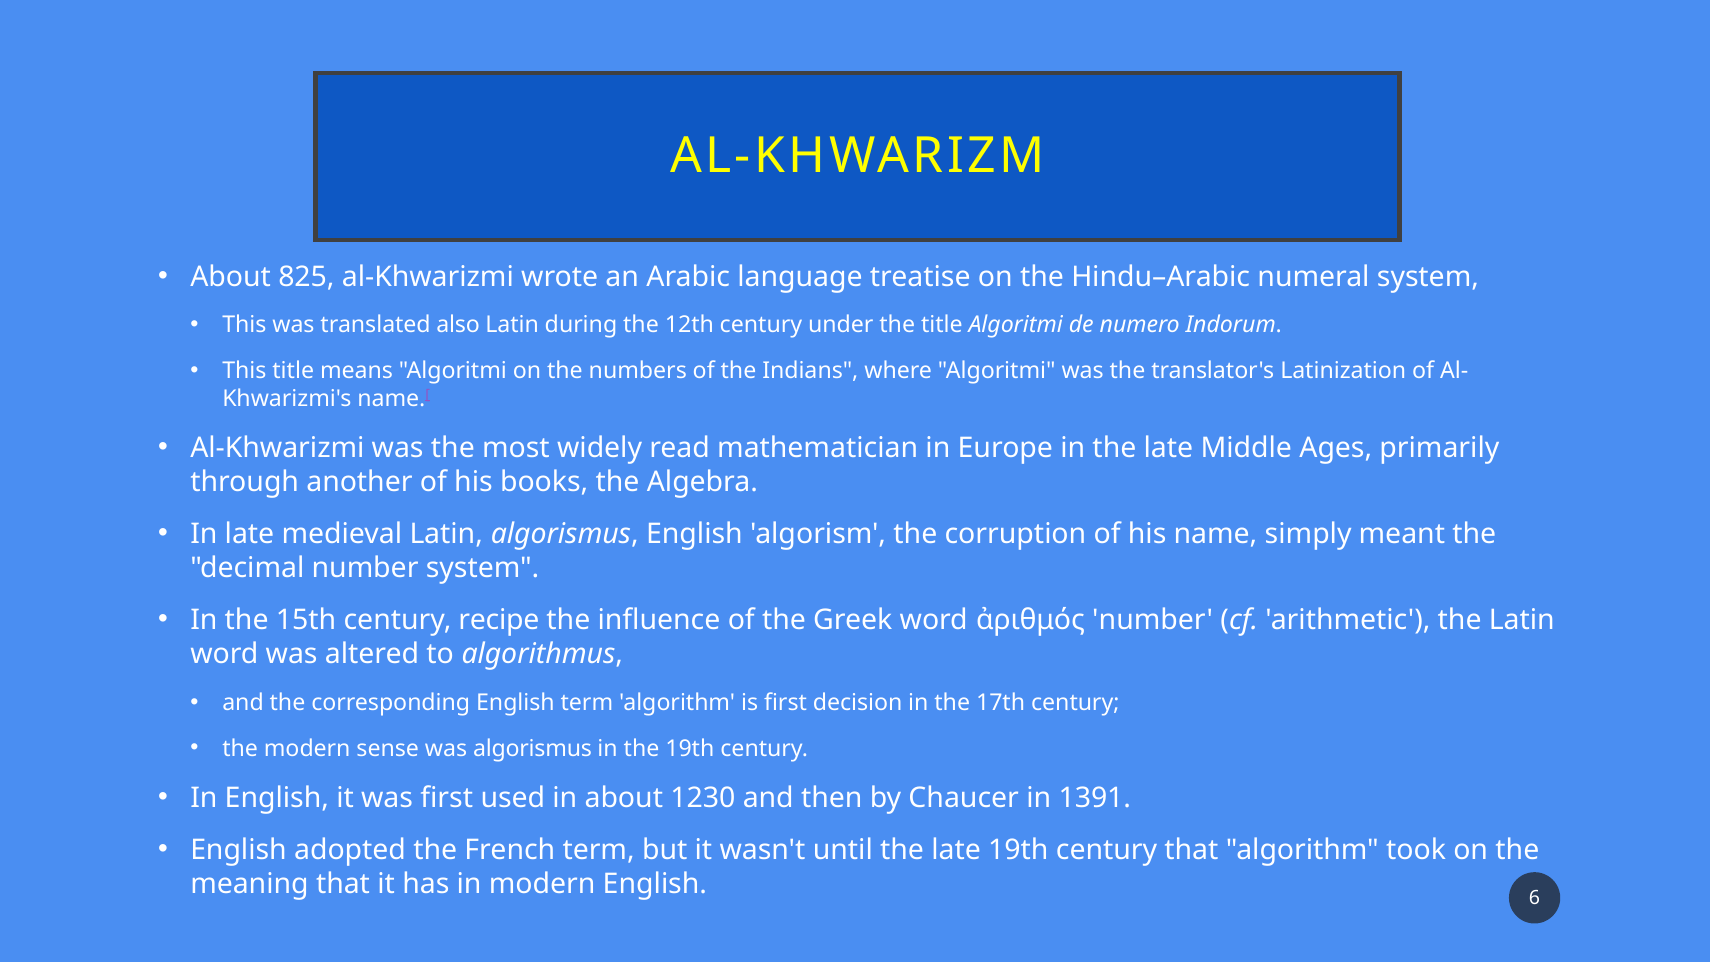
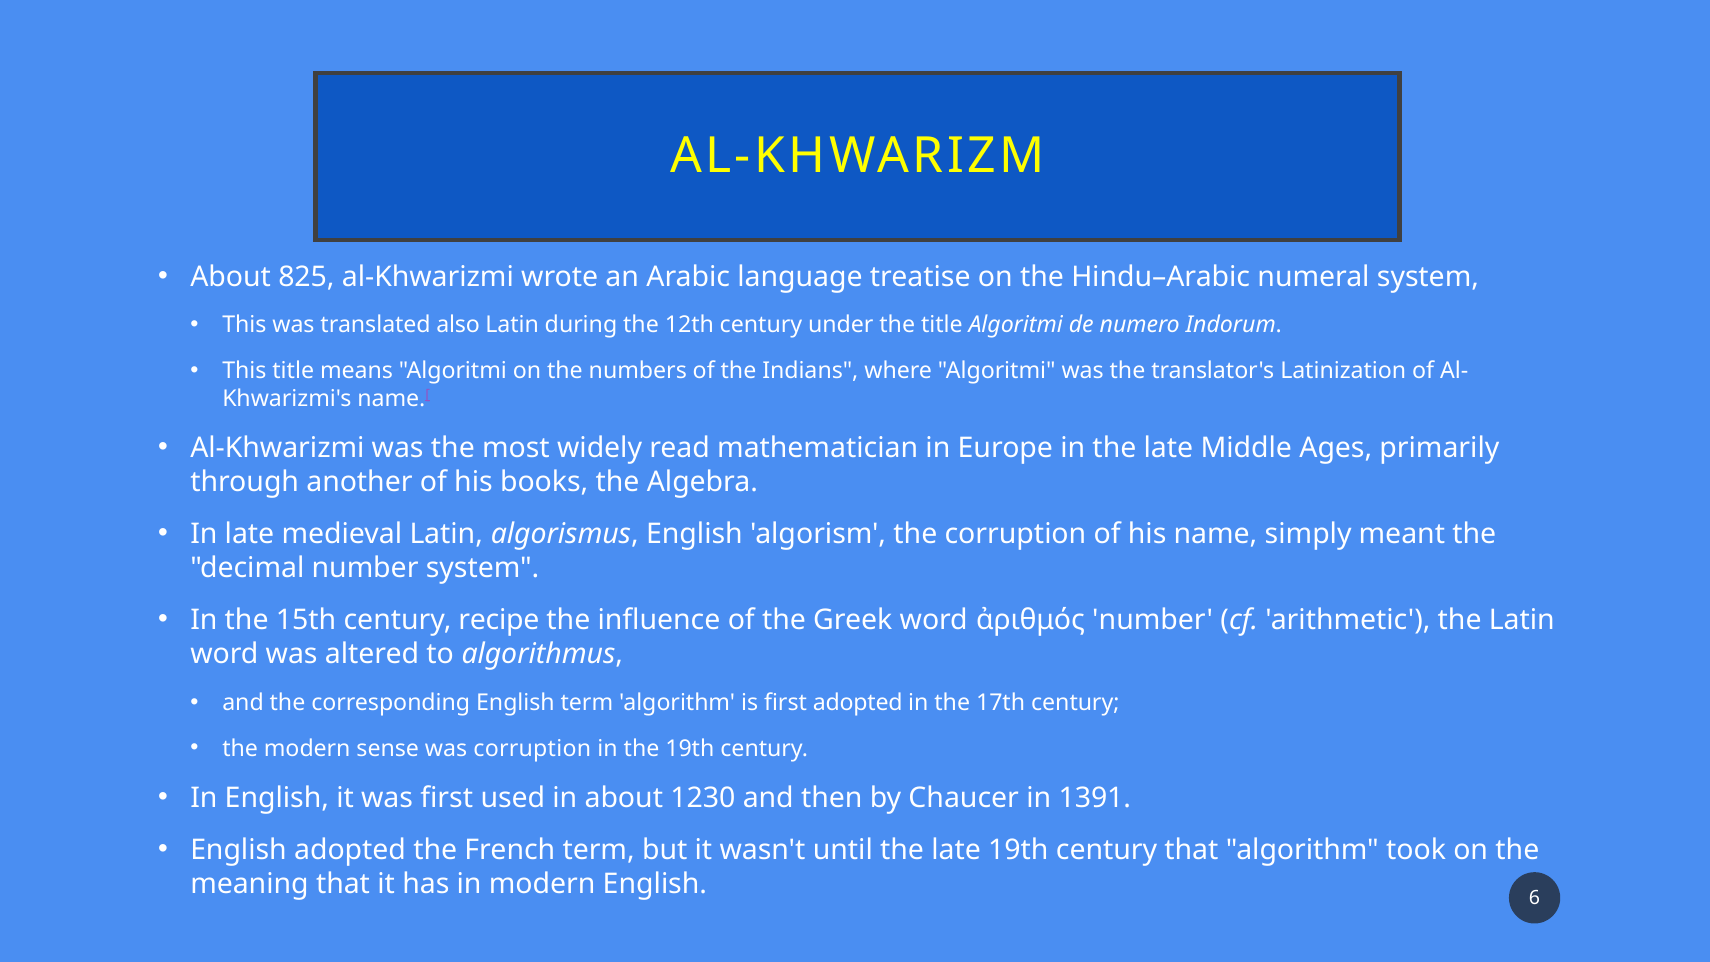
first decision: decision -> adopted (858, 703)
was algorismus: algorismus -> corruption (532, 748)
